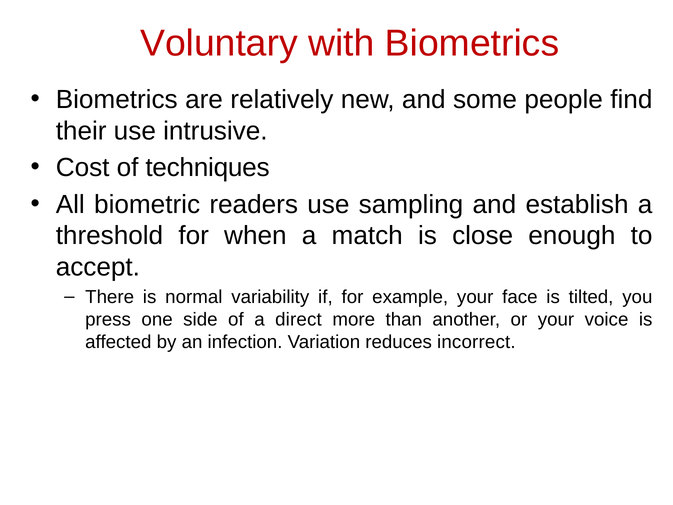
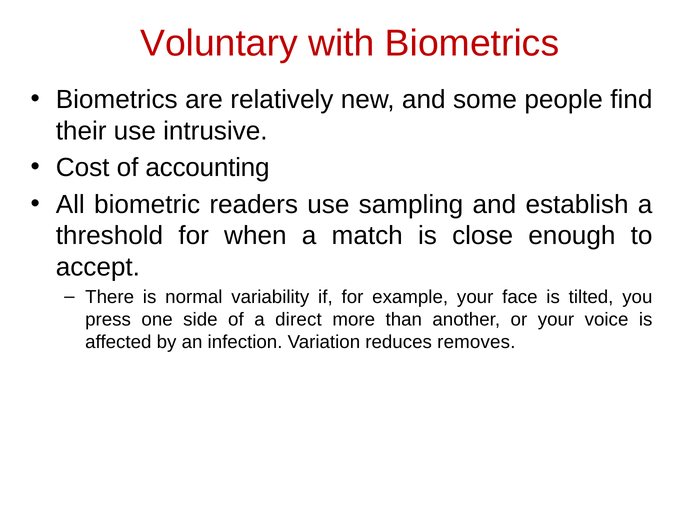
techniques: techniques -> accounting (207, 168)
incorrect: incorrect -> removes (476, 342)
